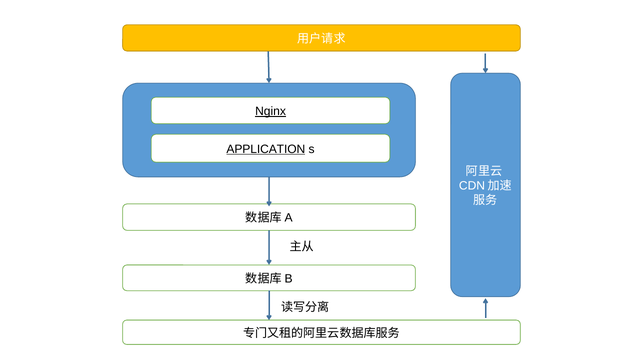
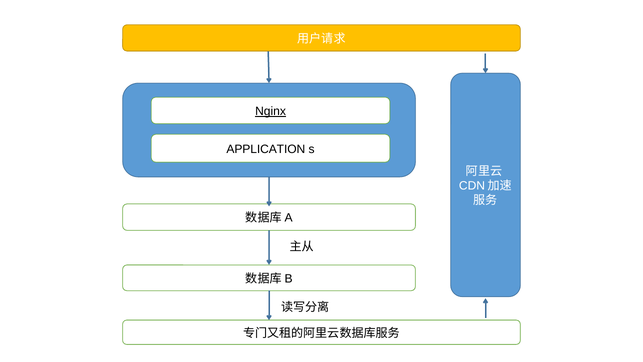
APPLICATION underline: present -> none (266, 149)
